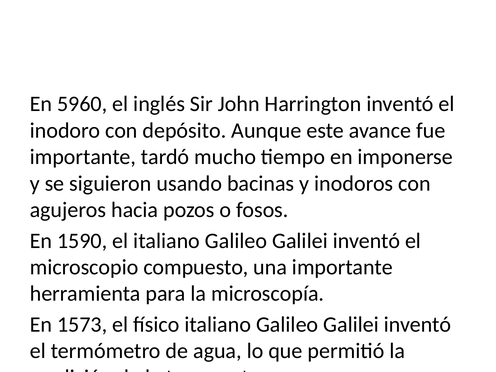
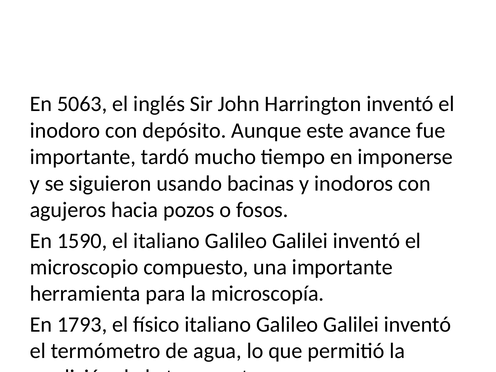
5960: 5960 -> 5063 (82, 104)
1573: 1573 -> 1793 (82, 325)
